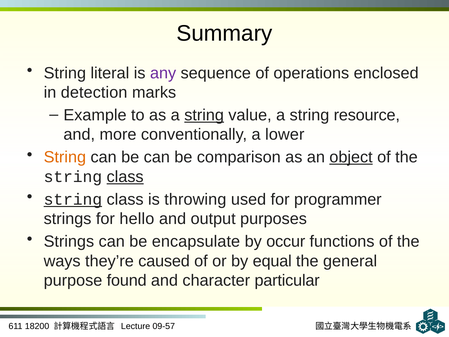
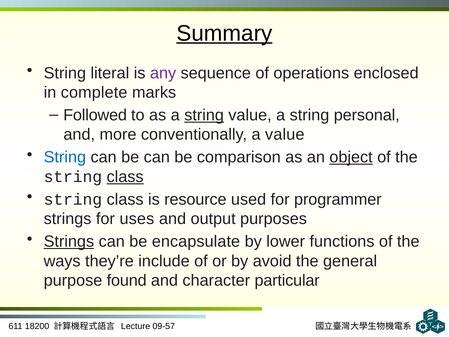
Summary underline: none -> present (224, 33)
detection: detection -> complete (94, 92)
Example: Example -> Followed (95, 115)
resource: resource -> personal (367, 115)
a lower: lower -> value (285, 135)
String colour: orange -> blue (65, 157)
string underline: present -> none (73, 199)
throwing: throwing -> resource (195, 199)
hello: hello -> uses (137, 219)
Strings underline: none -> present (69, 241)
occur: occur -> lower (286, 241)
caused: caused -> include (164, 261)
equal: equal -> avoid (272, 261)
